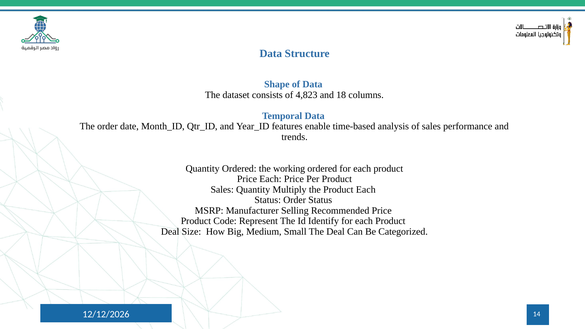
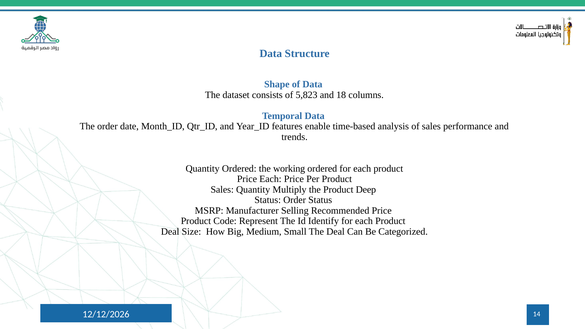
4,823: 4,823 -> 5,823 (307, 95)
Product Each: Each -> Deep (366, 190)
